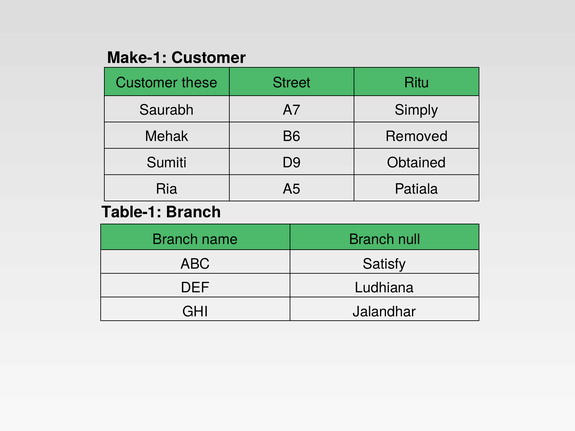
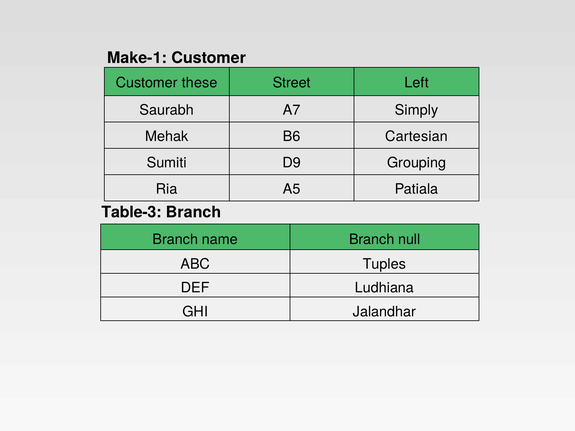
Ritu: Ritu -> Left (417, 83)
Removed: Removed -> Cartesian (417, 137)
Obtained: Obtained -> Grouping (417, 163)
Table-1: Table-1 -> Table-3 (132, 213)
Satisfy: Satisfy -> Tuples (384, 264)
